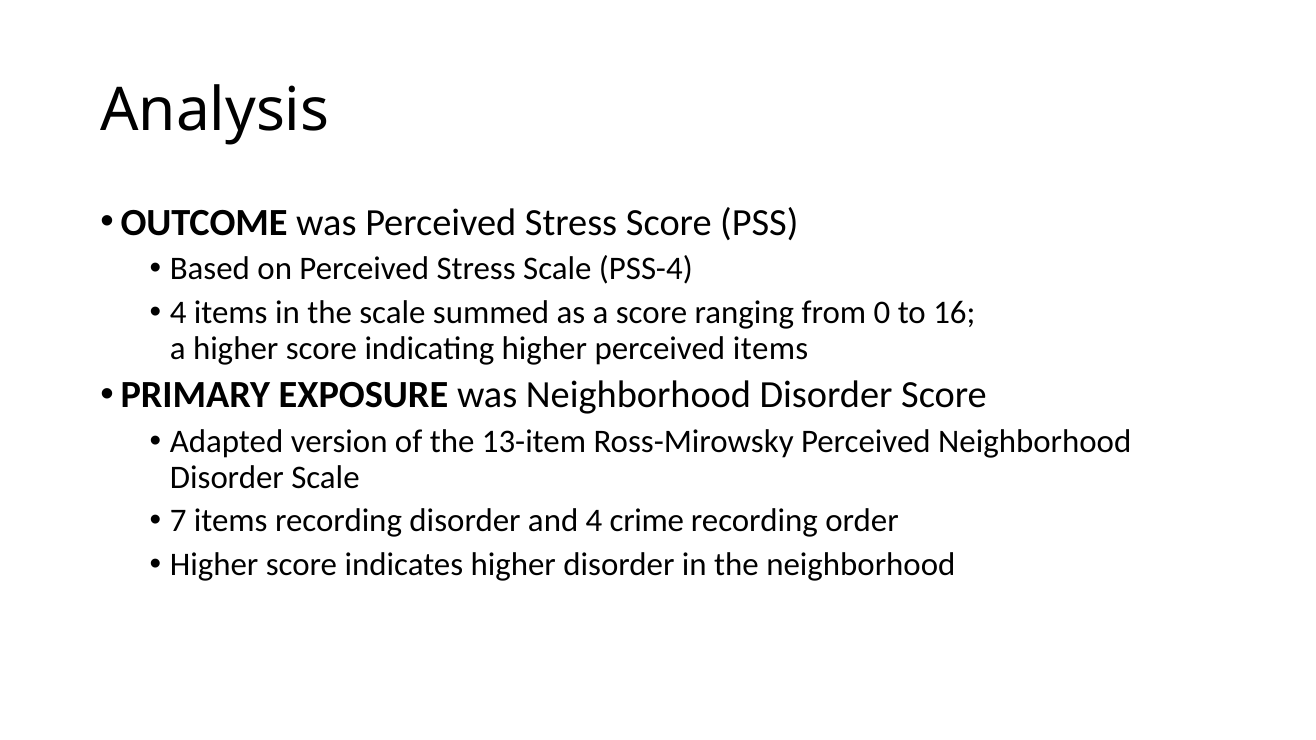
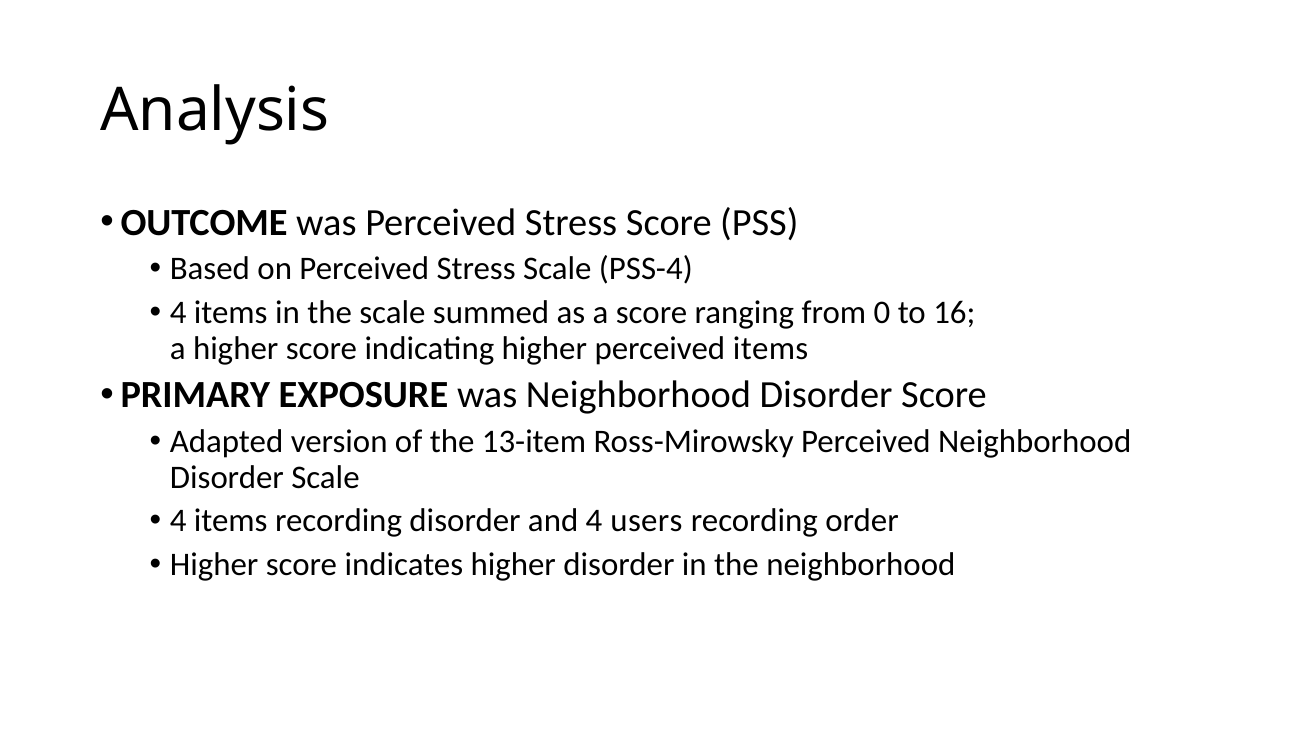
7: 7 -> 4 (178, 521)
crime: crime -> users (646, 521)
